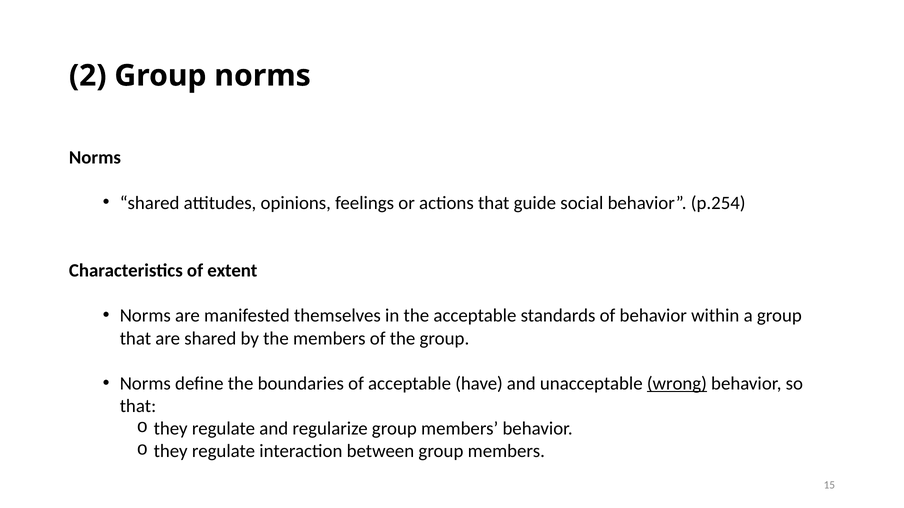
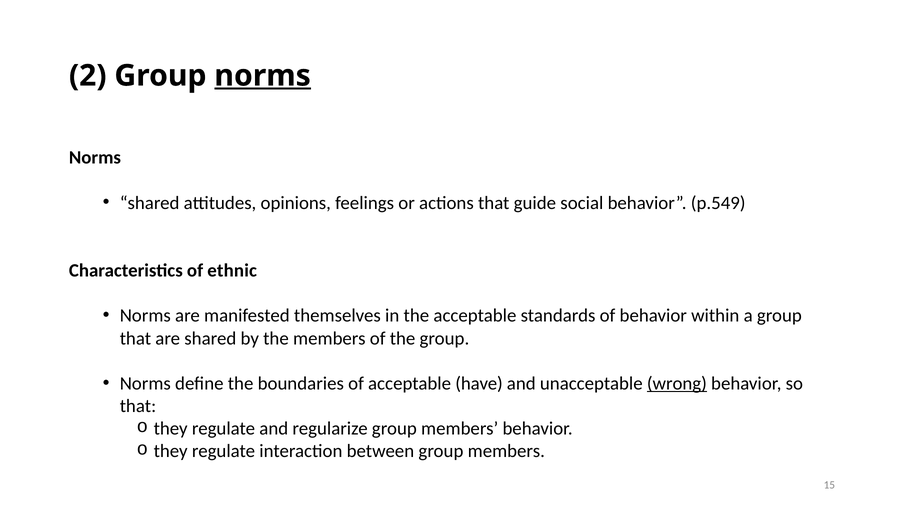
norms underline: none -> present (263, 76)
p.254: p.254 -> p.549 (718, 203)
extent: extent -> ethnic (232, 271)
